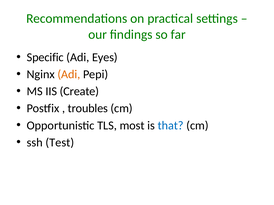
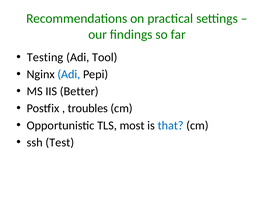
Specific: Specific -> Testing (45, 57)
Eyes: Eyes -> Tool (105, 57)
Adi colour: orange -> blue (69, 75)
Create: Create -> Better (79, 92)
